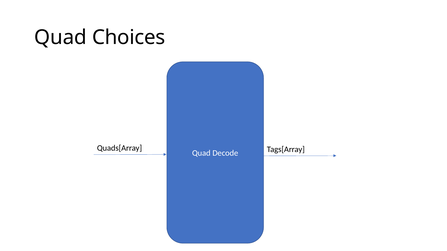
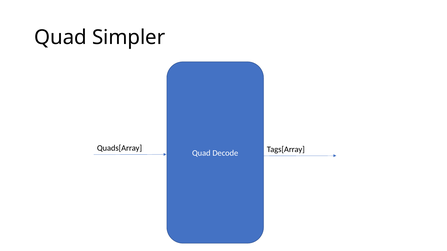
Choices: Choices -> Simpler (129, 38)
